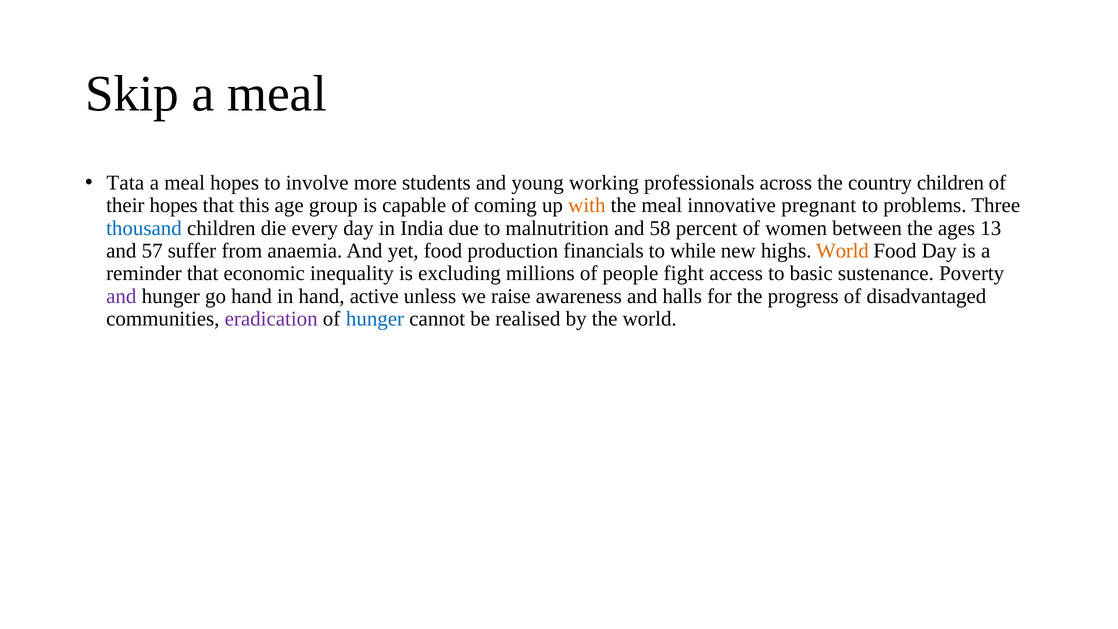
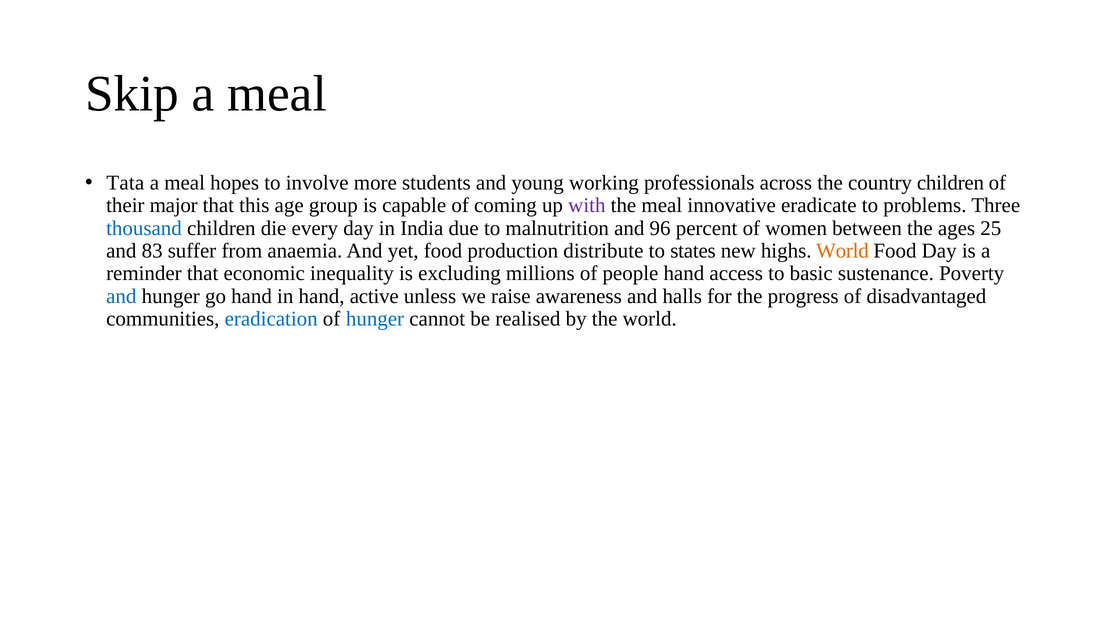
their hopes: hopes -> major (174, 205)
with colour: orange -> purple (587, 205)
pregnant: pregnant -> eradicate (819, 205)
58: 58 -> 96 (660, 228)
13: 13 -> 25 (991, 228)
57: 57 -> 83 (152, 251)
financials: financials -> distribute (603, 251)
while: while -> states (693, 251)
people fight: fight -> hand (684, 273)
and colour: purple -> blue (121, 296)
eradication colour: purple -> blue (271, 319)
